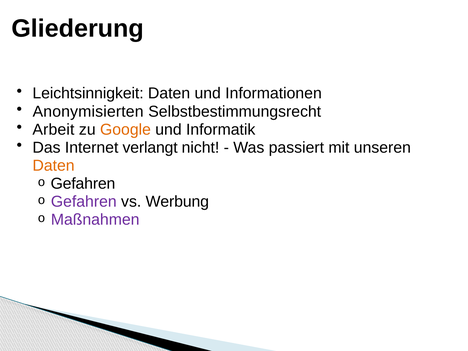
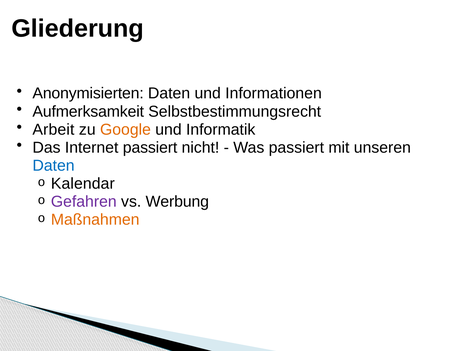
Leichtsinnigkeit: Leichtsinnigkeit -> Anonymisierten (88, 93)
Anonymisierten: Anonymisierten -> Aufmerksamkeit (88, 111)
Internet verlangt: verlangt -> passiert (150, 148)
Daten colour: orange -> blue (54, 166)
Gefahren: Gefahren -> Kalendar (83, 184)
Maßnahmen colour: purple -> orange (95, 220)
